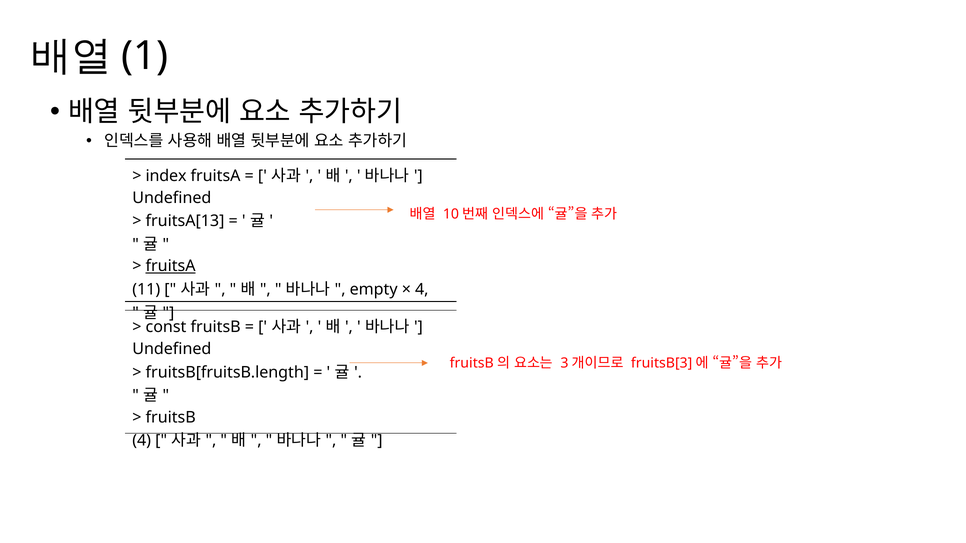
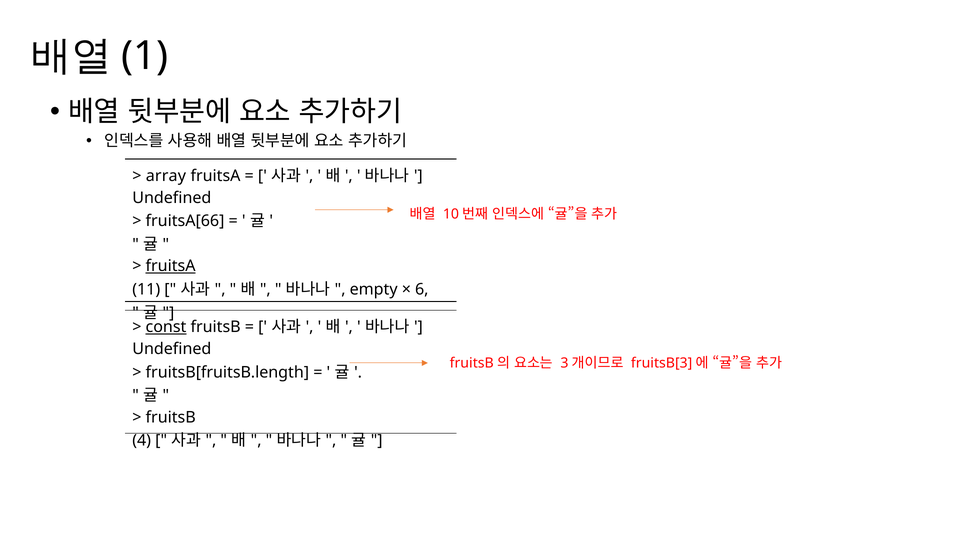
index: index -> array (166, 176)
fruitsA[13: fruitsA[13 -> fruitsA[66 (185, 221)
4: 4 -> 6 (422, 290)
const underline: none -> present (166, 327)
